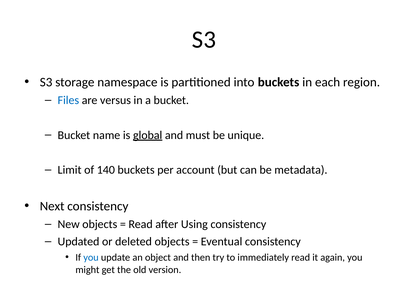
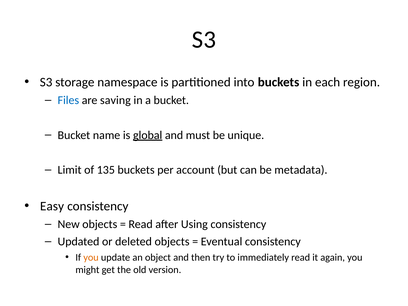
versus: versus -> saving (115, 100)
140: 140 -> 135 (106, 170)
Next: Next -> Easy (52, 206)
you colour: blue -> orange (91, 258)
